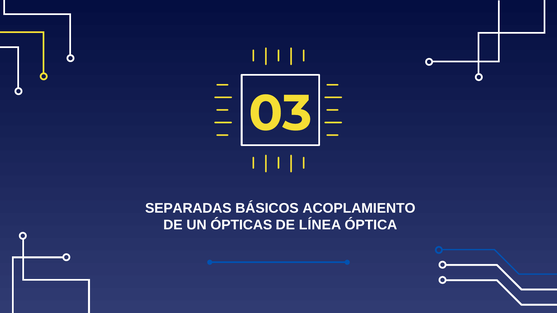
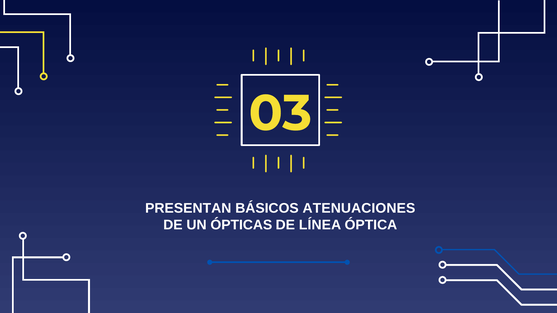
SEPARADAS: SEPARADAS -> PRESENTAN (188, 208)
ACOPLAMIENTO: ACOPLAMIENTO -> ATENUACIONES (359, 208)
